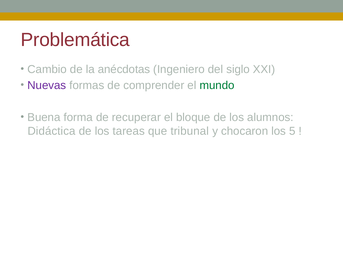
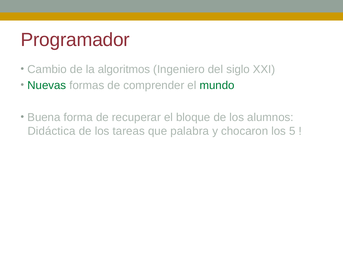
Problemática: Problemática -> Programador (75, 40)
anécdotas: anécdotas -> algoritmos (124, 69)
Nuevas colour: purple -> green (47, 85)
tribunal: tribunal -> palabra (190, 131)
